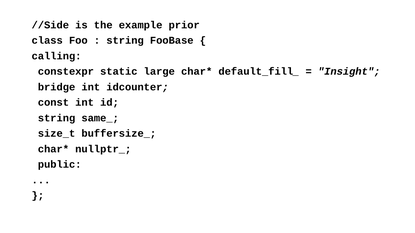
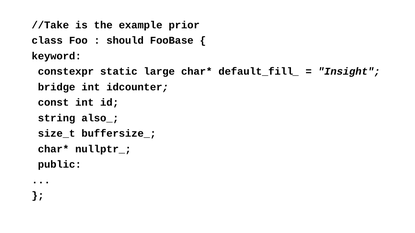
//Side: //Side -> //Take (50, 25)
string: string -> should (125, 41)
calling: calling -> keyword (57, 56)
same_: same_ -> also_ (100, 118)
